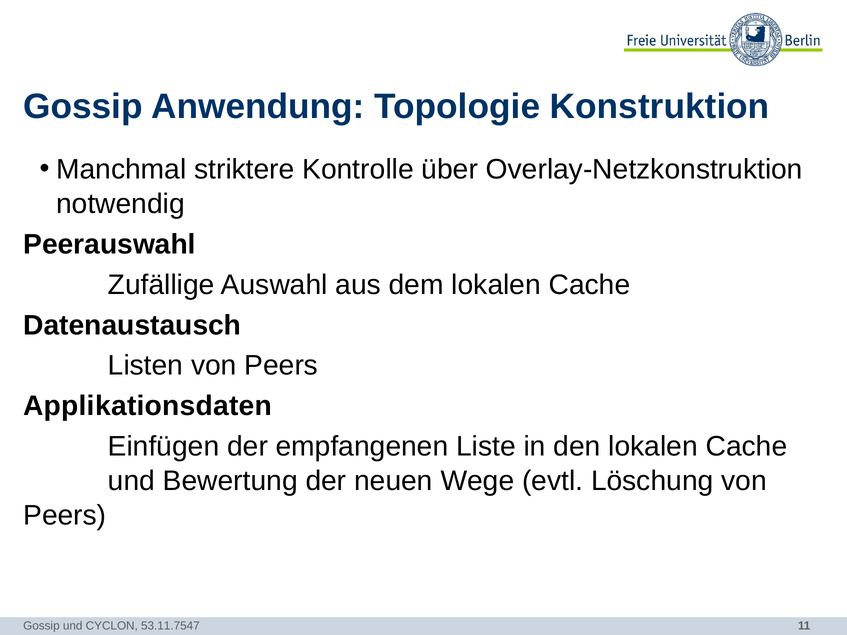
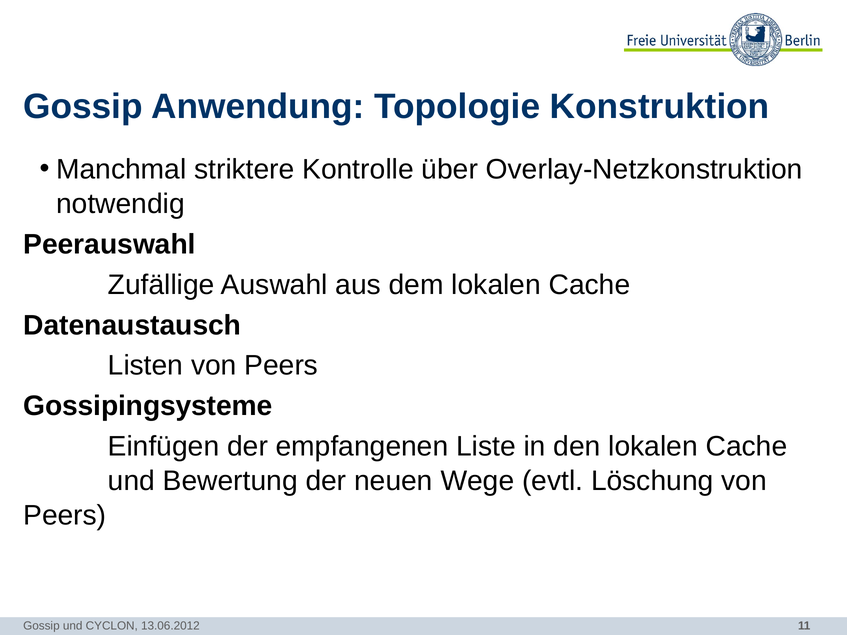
Applikationsdaten: Applikationsdaten -> Gossipingsysteme (148, 406)
53.11.7547: 53.11.7547 -> 13.06.2012 (170, 626)
